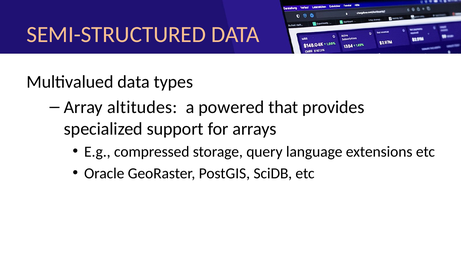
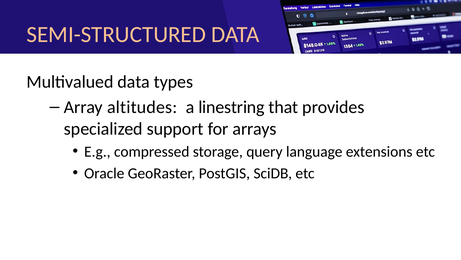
powered: powered -> linestring (232, 107)
